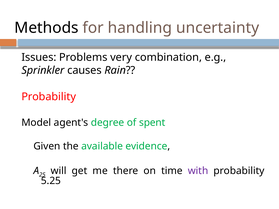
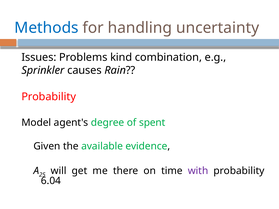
Methods colour: black -> blue (46, 28)
very: very -> kind (121, 57)
5.25: 5.25 -> 6.04 (51, 181)
